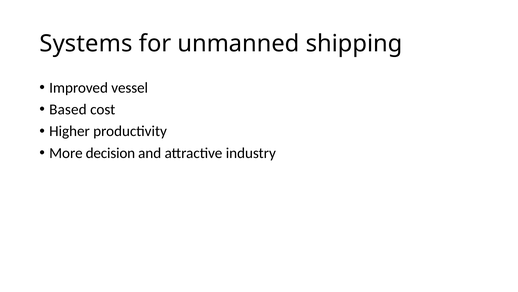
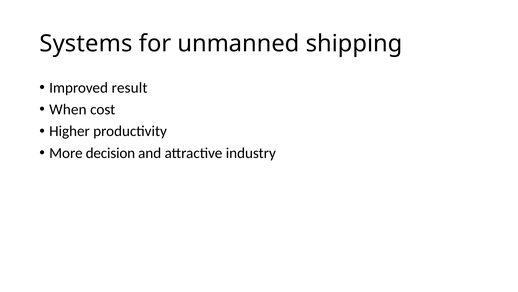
vessel: vessel -> result (130, 88)
Based: Based -> When (68, 109)
